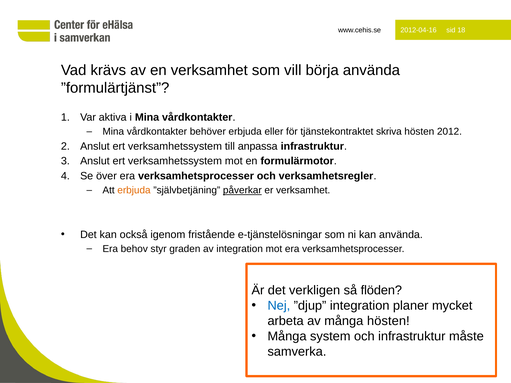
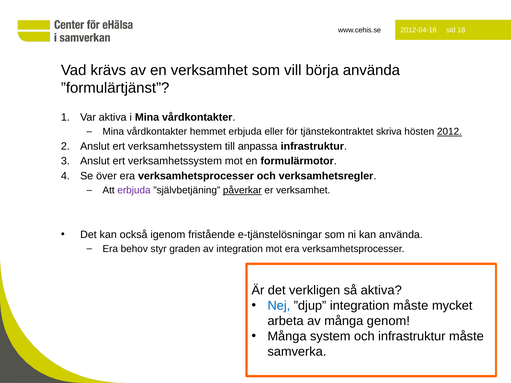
behöver: behöver -> hemmet (208, 132)
2012 underline: none -> present (449, 132)
erbjuda colour: orange -> purple (134, 190)
så flöden: flöden -> aktiva (381, 290)
integration planer: planer -> måste (411, 306)
många hösten: hösten -> genom (388, 321)
